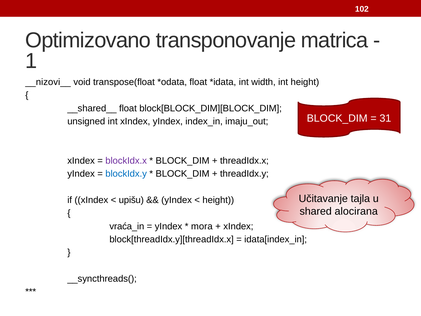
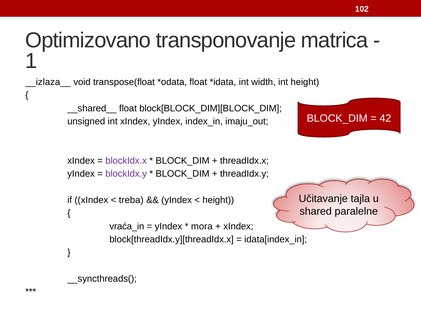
__nizovi__: __nizovi__ -> __izlaza__ (48, 82)
31: 31 -> 42 (385, 118)
blockIdx.y colour: blue -> purple (126, 174)
upišu: upišu -> treba (131, 200)
alocirana: alocirana -> paralelne (356, 211)
